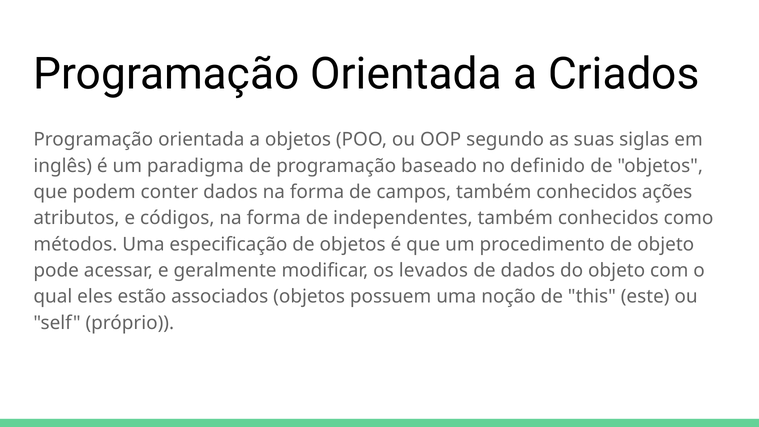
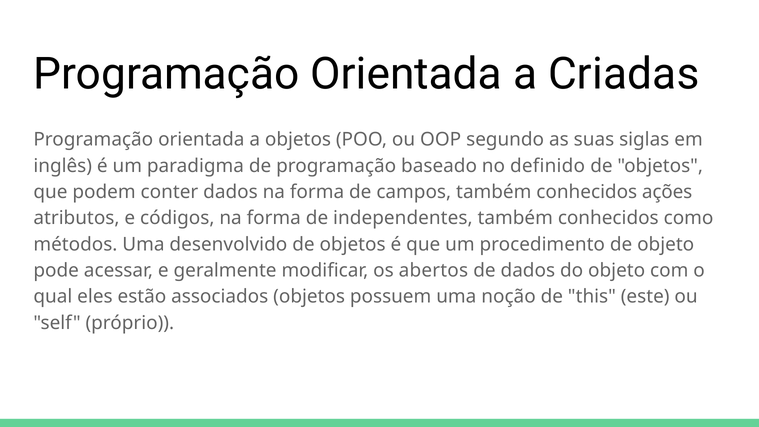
Criados: Criados -> Criadas (624, 74)
especificação: especificação -> desenvolvido (228, 244)
levados: levados -> abertos (433, 271)
